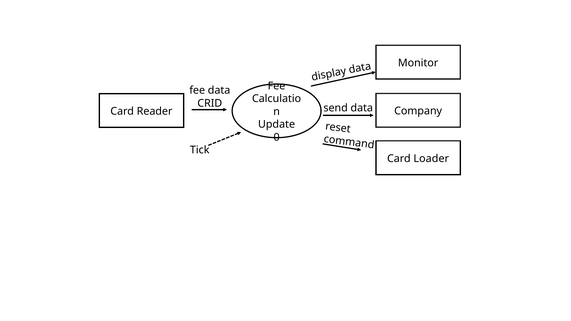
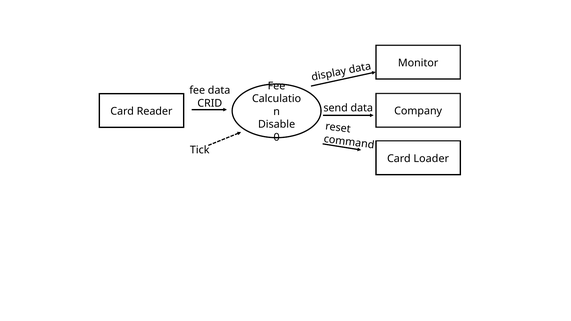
Update: Update -> Disable (277, 125)
